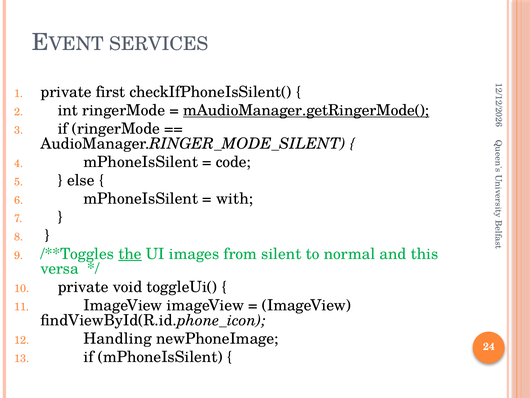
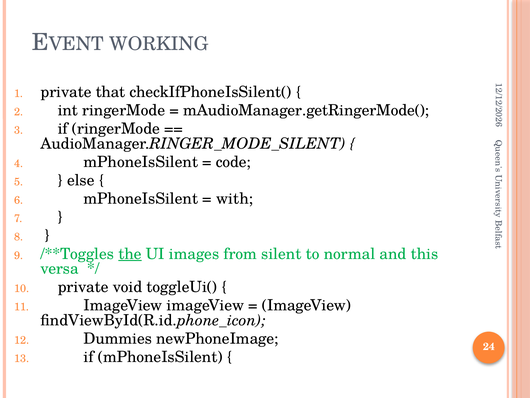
SERVICES: SERVICES -> WORKING (159, 44)
first: first -> that (111, 92)
mAudioManager.getRingerMode( underline: present -> none (306, 110)
Handling: Handling -> Dummies (118, 338)
